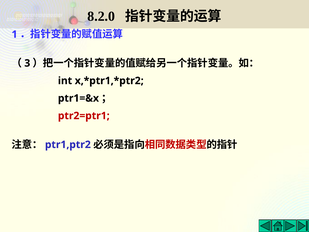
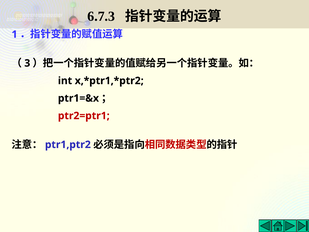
8.2.0: 8.2.0 -> 6.7.3 (101, 16)
